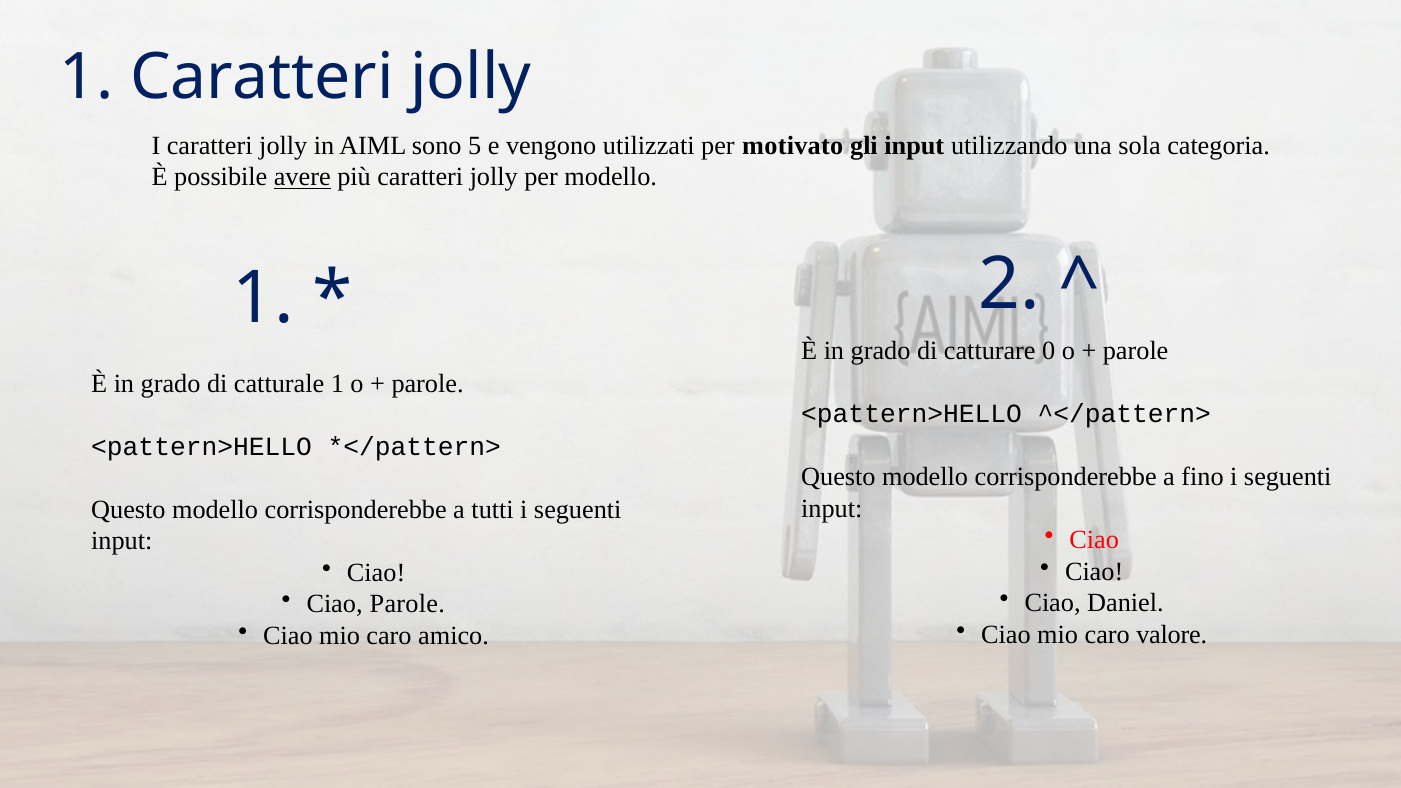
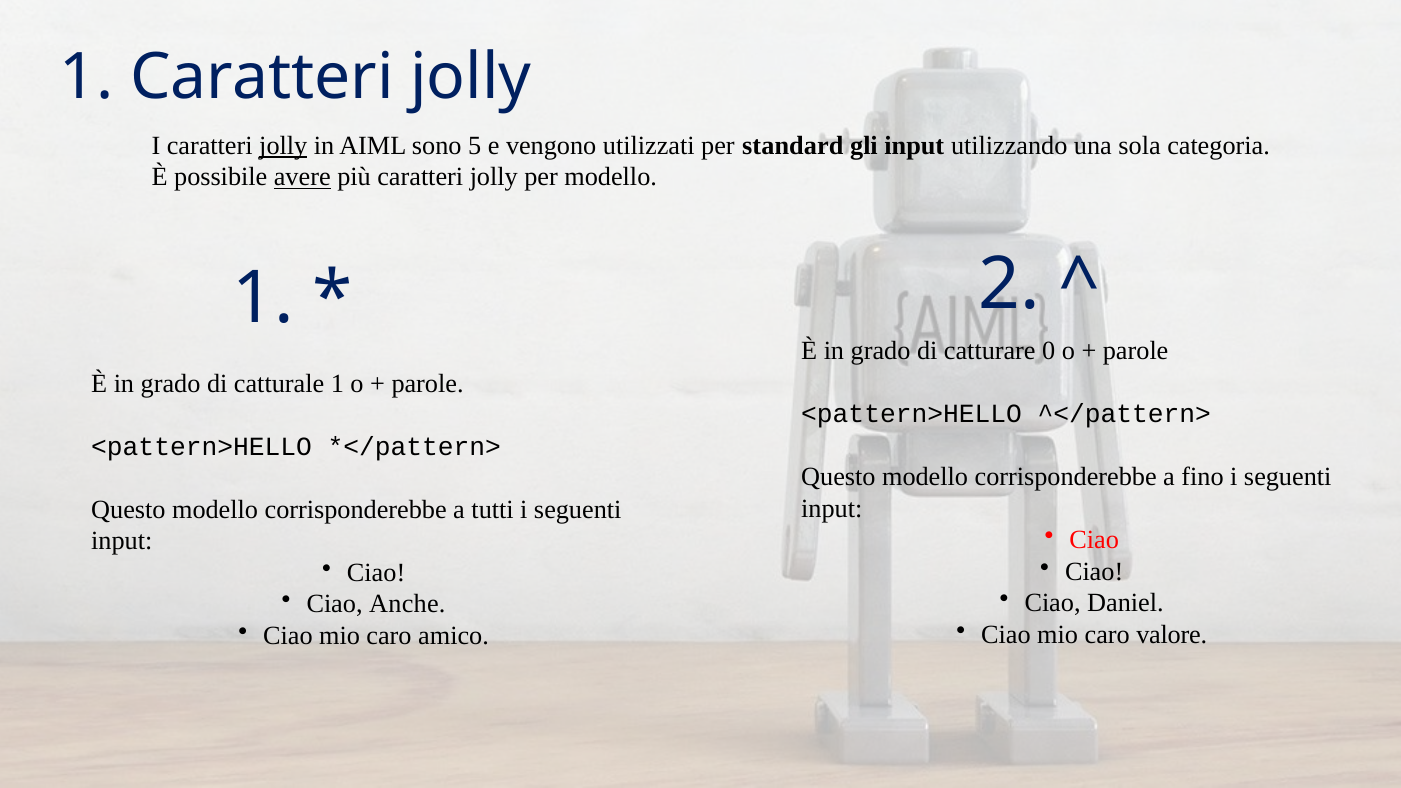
jolly underline: none -> present (283, 146)
motivato: motivato -> standard (793, 146)
Ciao Parole: Parole -> Anche (407, 604)
